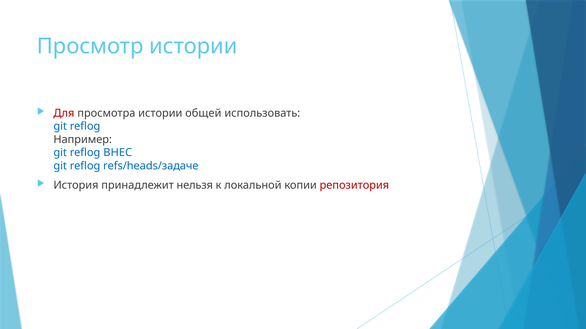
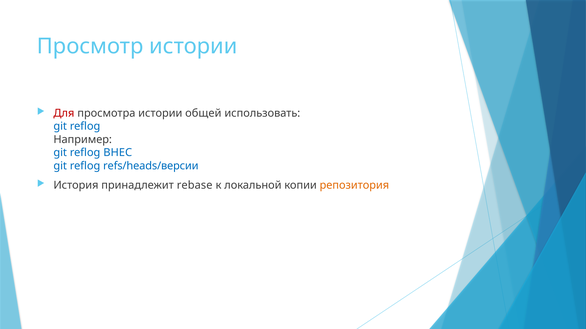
refs/heads/задаче: refs/heads/задаче -> refs/heads/версии (151, 166)
нельзя: нельзя -> rebase (195, 185)
репозитория colour: red -> orange (354, 185)
